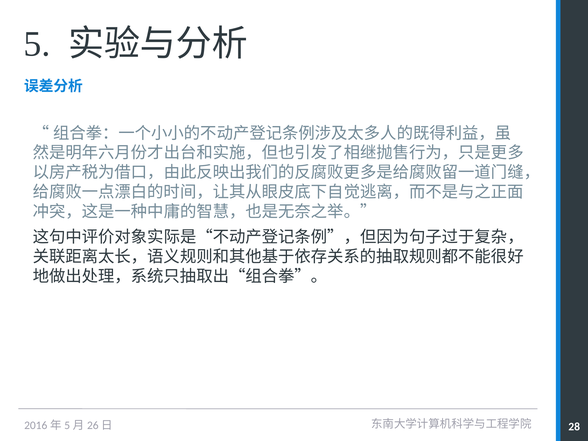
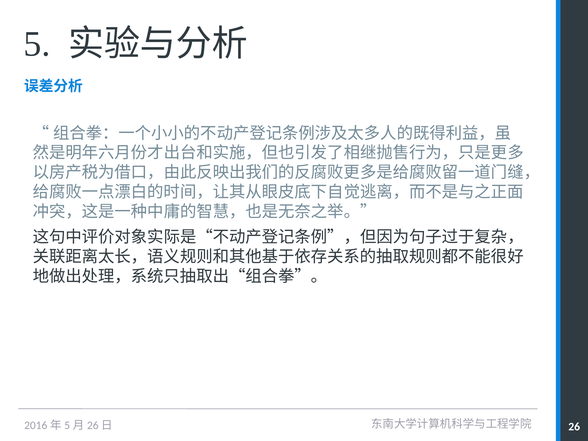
28: 28 -> 26 (574, 427)
